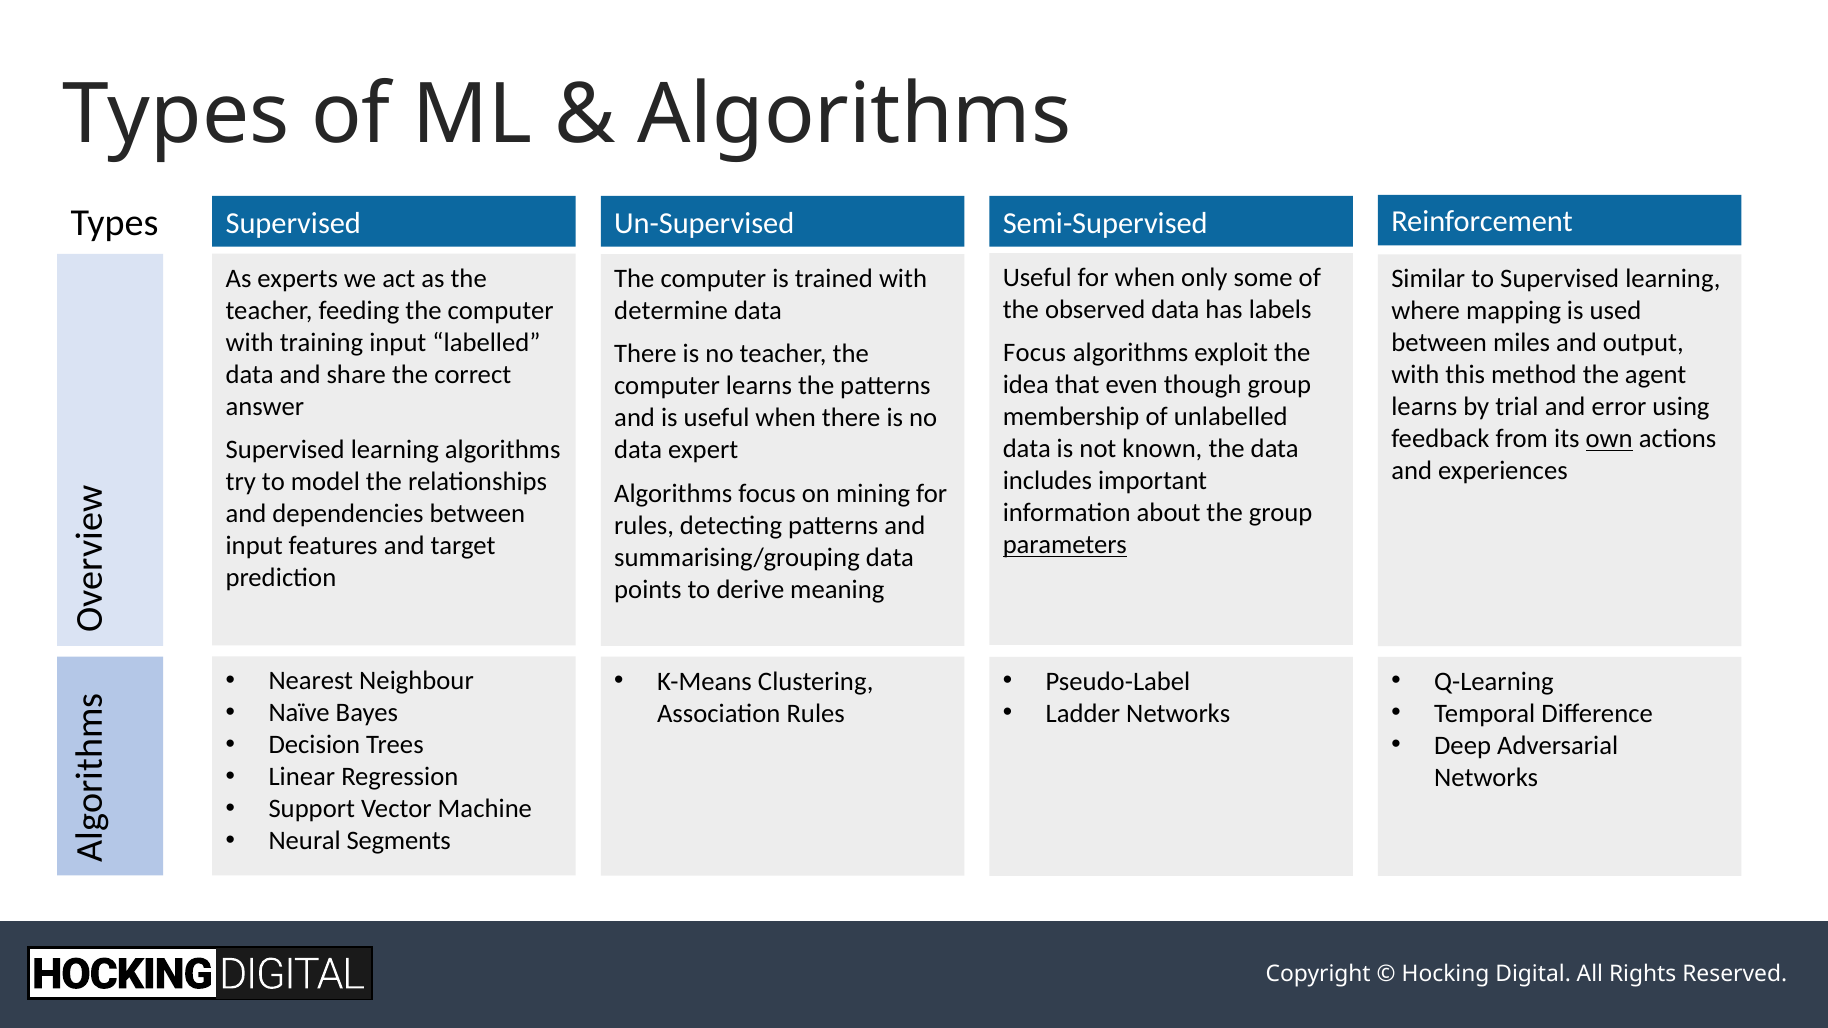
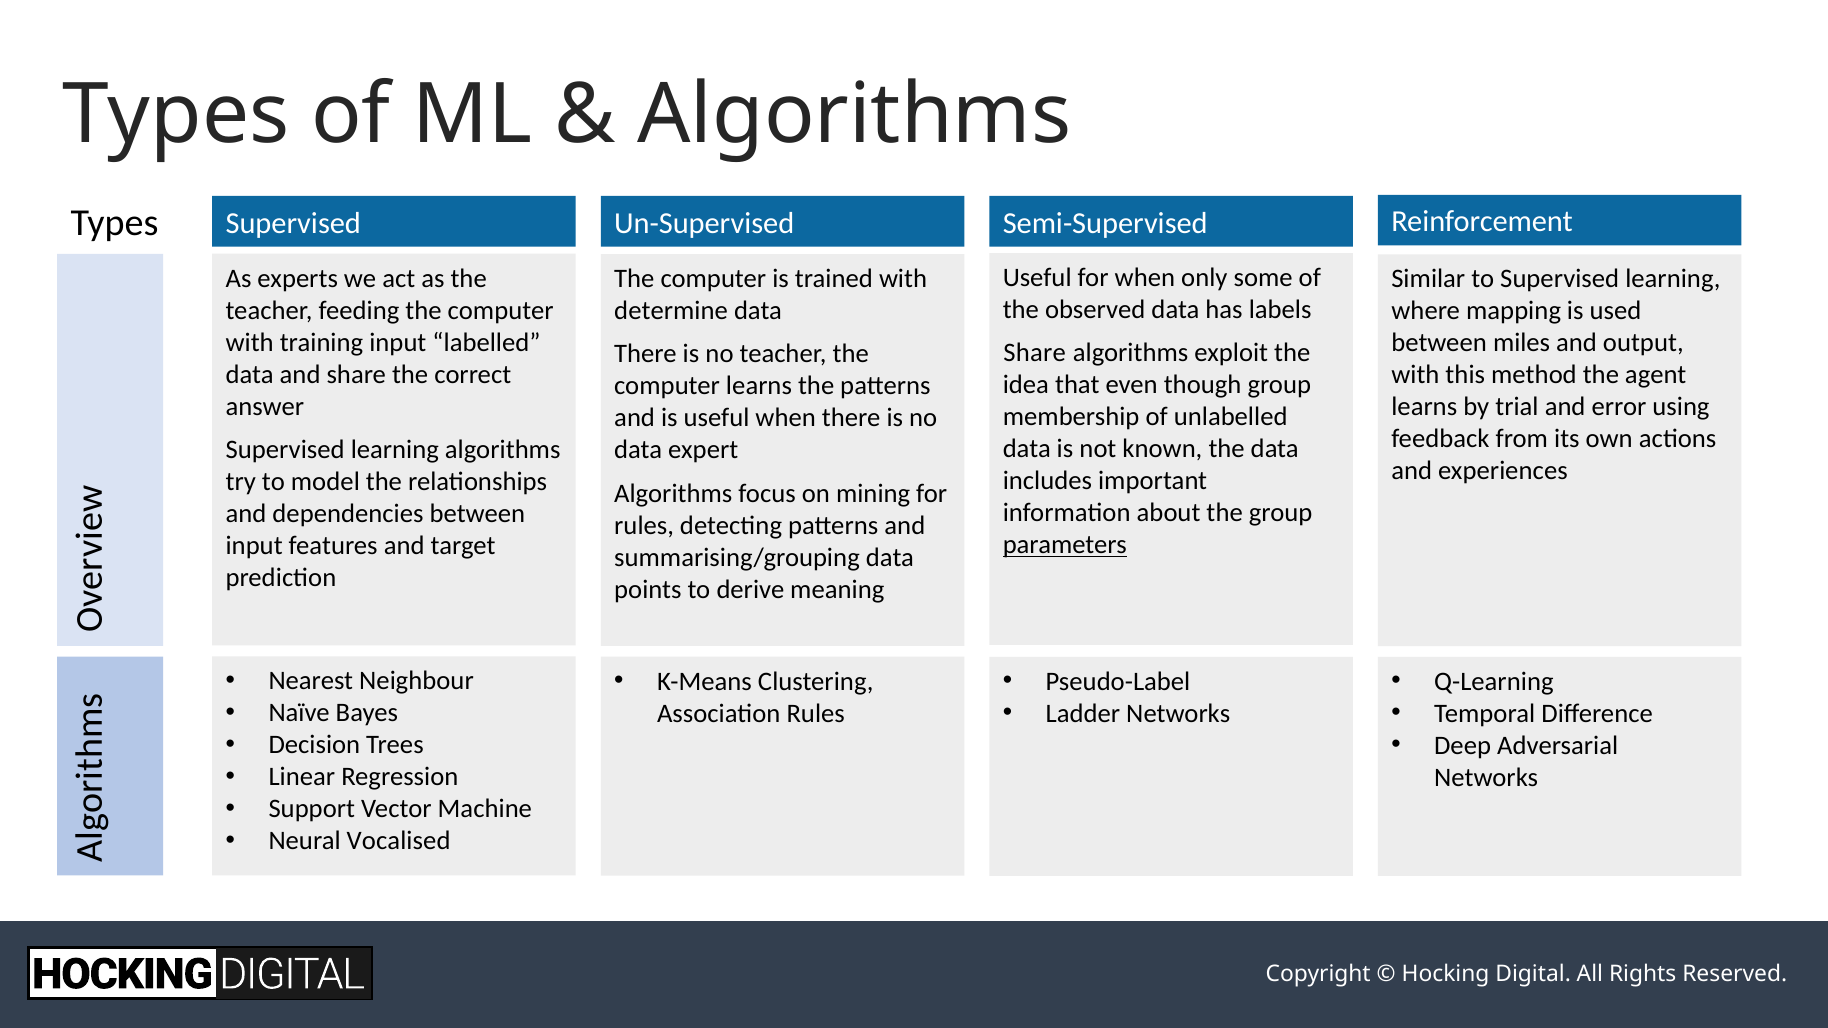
Focus: Focus -> Share (1035, 353)
own underline: present -> none (1609, 439)
Segments: Segments -> Vocalised (399, 841)
